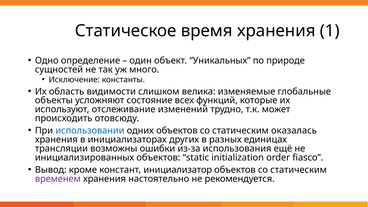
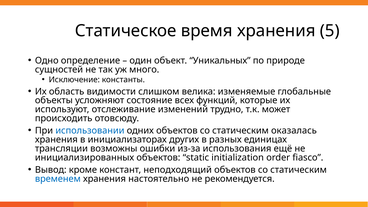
1: 1 -> 5 (330, 31)
инициализатор: инициализатор -> неподходящий (178, 170)
временем colour: purple -> blue (58, 179)
